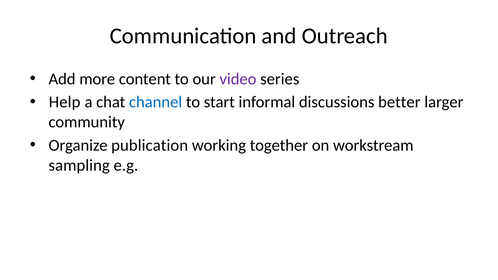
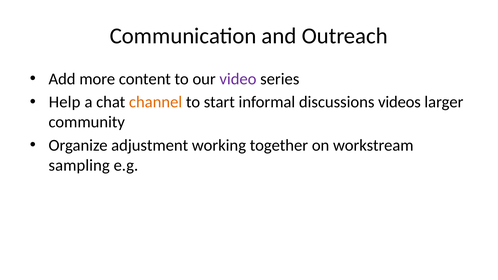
channel colour: blue -> orange (156, 102)
better: better -> videos (399, 102)
publication: publication -> adjustment (150, 145)
